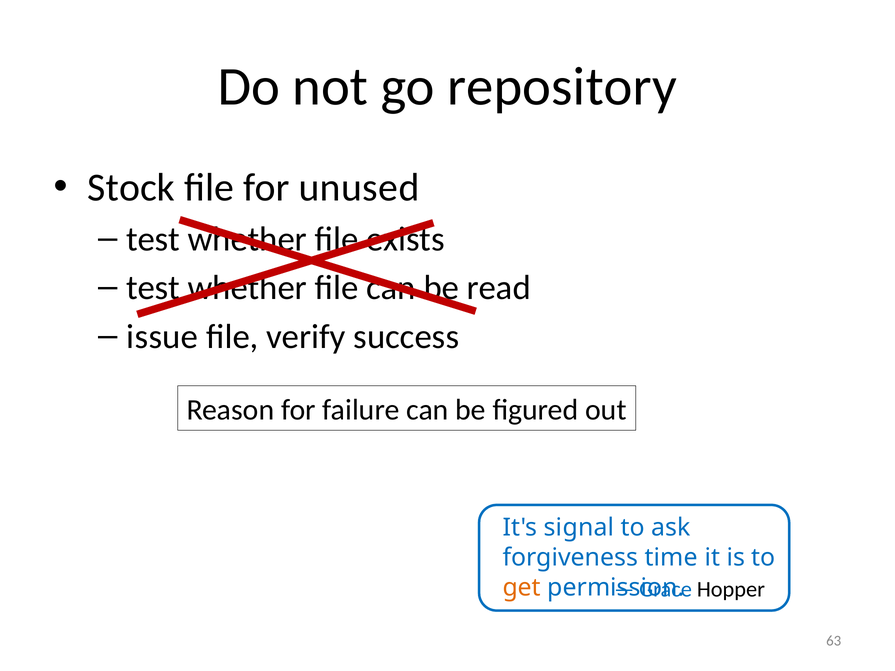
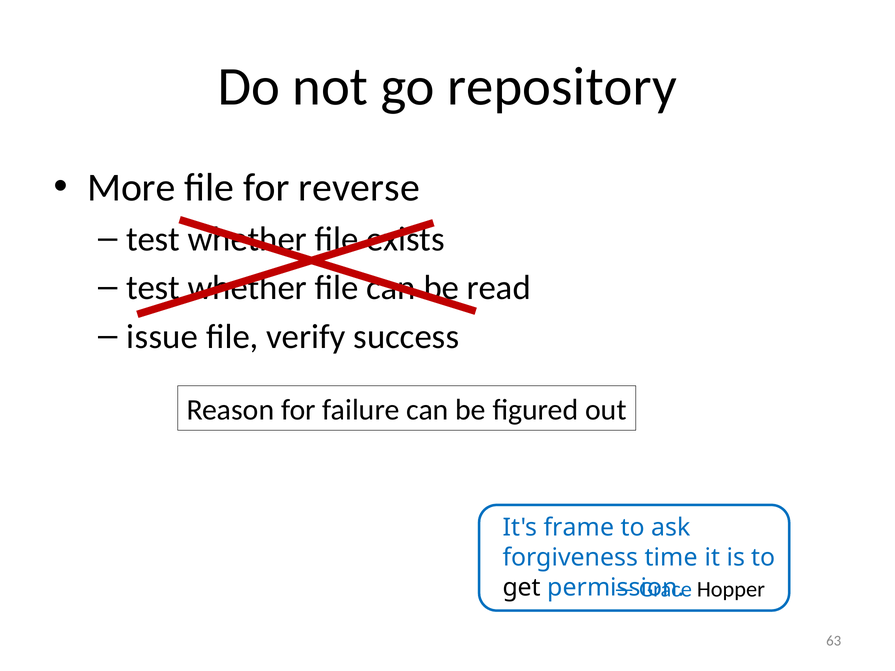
Stock: Stock -> More (131, 188)
unused: unused -> reverse (359, 188)
signal: signal -> frame (579, 528)
get colour: orange -> black (522, 588)
